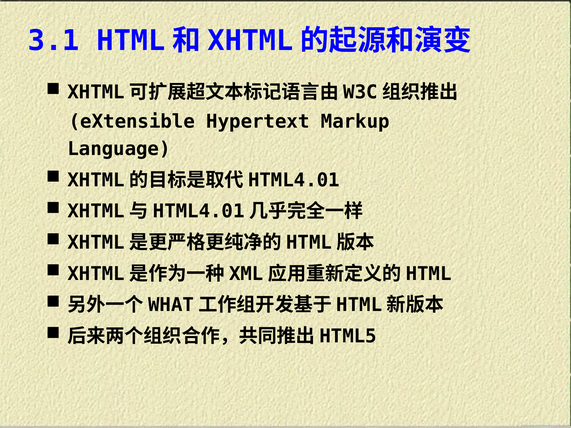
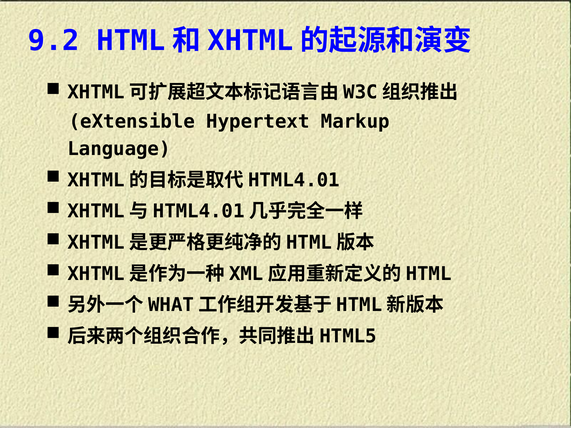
3.1: 3.1 -> 9.2 (54, 41)
